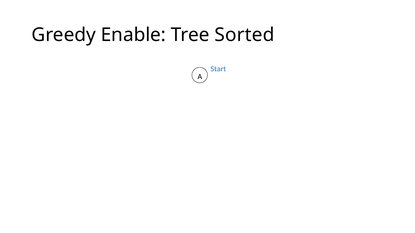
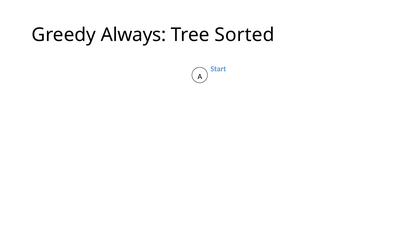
Enable: Enable -> Always (133, 35)
